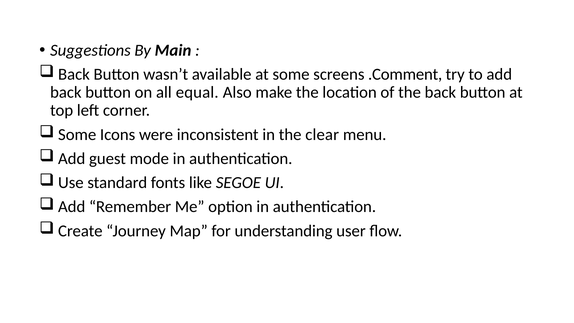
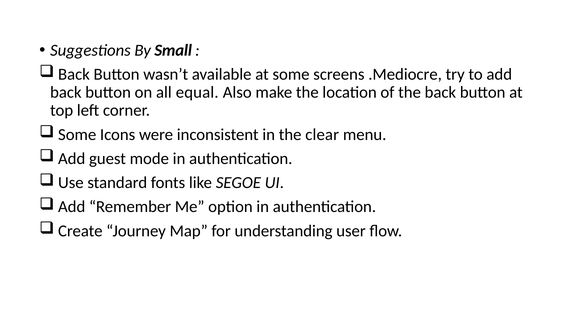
Main: Main -> Small (173, 50)
.Comment: .Comment -> .Mediocre (405, 74)
